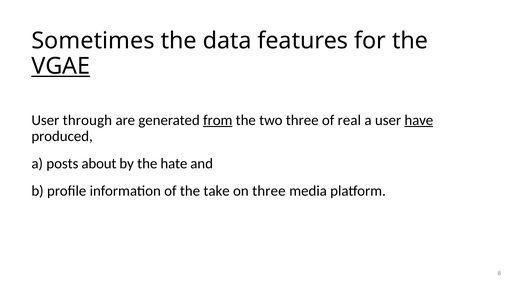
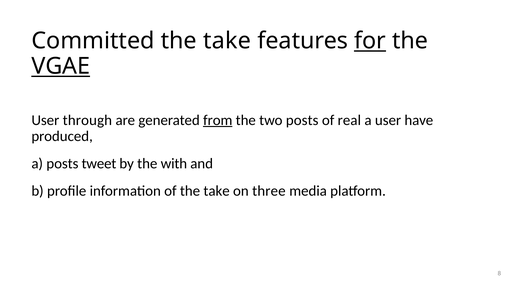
Sometimes: Sometimes -> Committed (93, 41)
data: data -> take (227, 41)
for underline: none -> present (370, 41)
two three: three -> posts (302, 120)
have underline: present -> none (419, 120)
about: about -> tweet (99, 164)
hate: hate -> with (174, 164)
